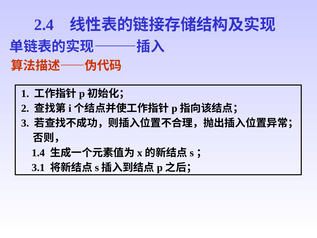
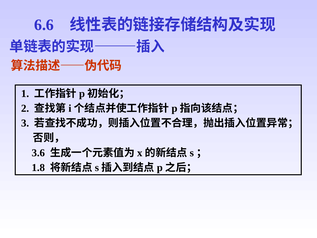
2.4: 2.4 -> 6.6 (44, 25)
1.4: 1.4 -> 3.6 (38, 153)
3.1: 3.1 -> 1.8 (38, 167)
